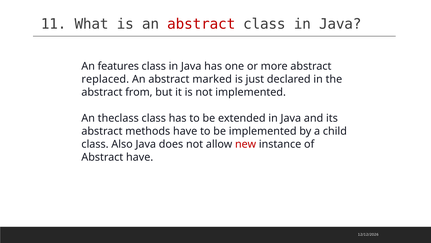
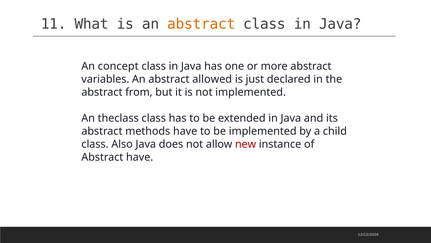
abstract colour: red -> orange (201, 24)
features: features -> concept (118, 66)
replaced: replaced -> variables (105, 79)
marked: marked -> allowed (212, 79)
